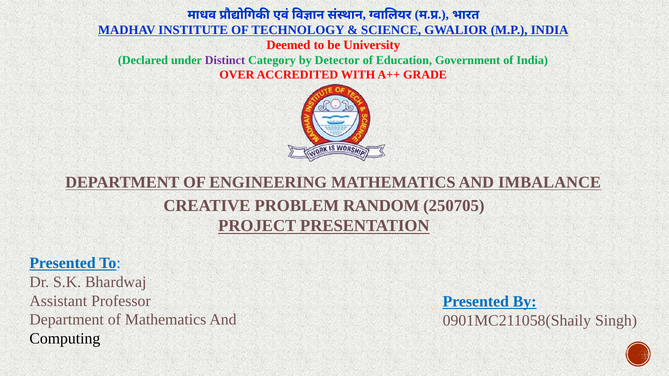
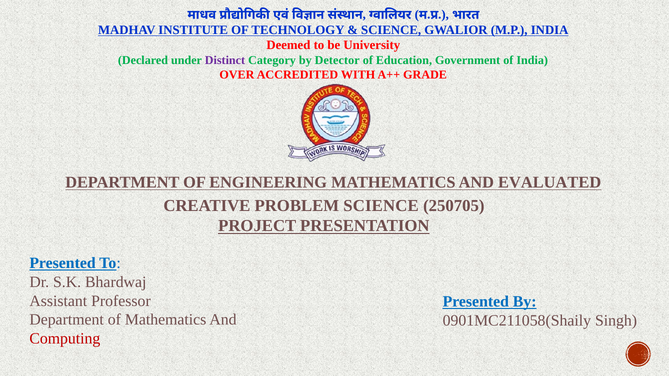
IMBALANCE: IMBALANCE -> EVALUATED (550, 183)
PROBLEM RANDOM: RANDOM -> SCIENCE (381, 206)
Computing colour: black -> red (65, 339)
